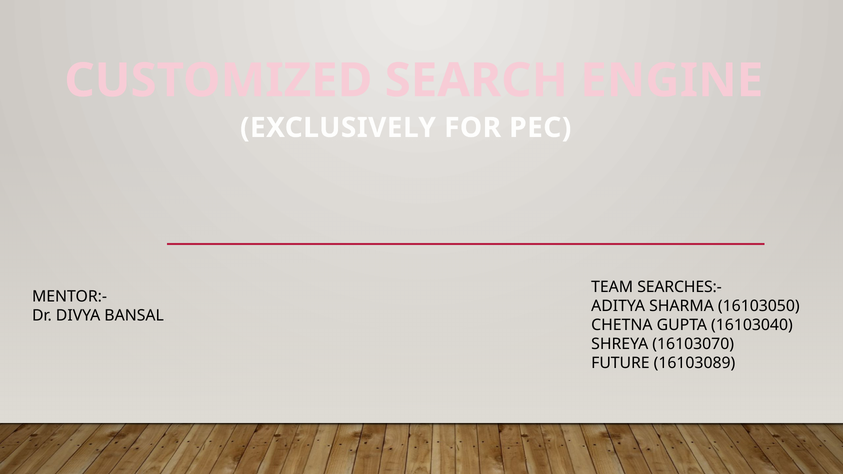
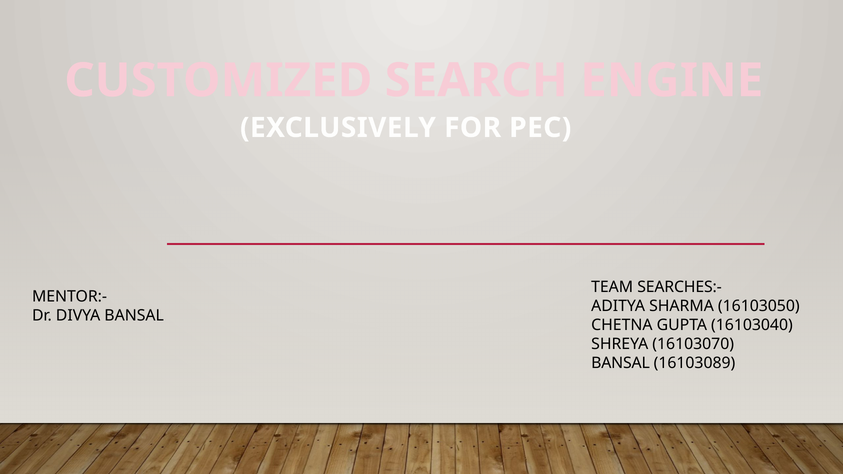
FUTURE: FUTURE -> BANSAL (620, 363)
